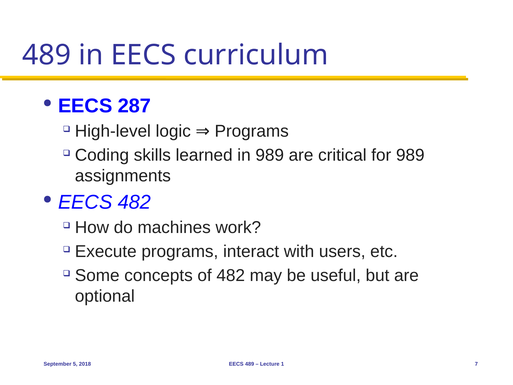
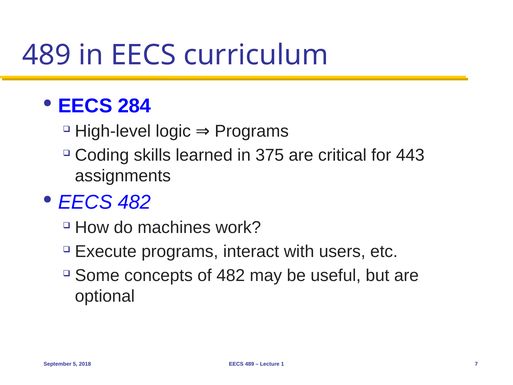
287: 287 -> 284 (134, 106)
in 989: 989 -> 375 (270, 155)
for 989: 989 -> 443 (410, 155)
